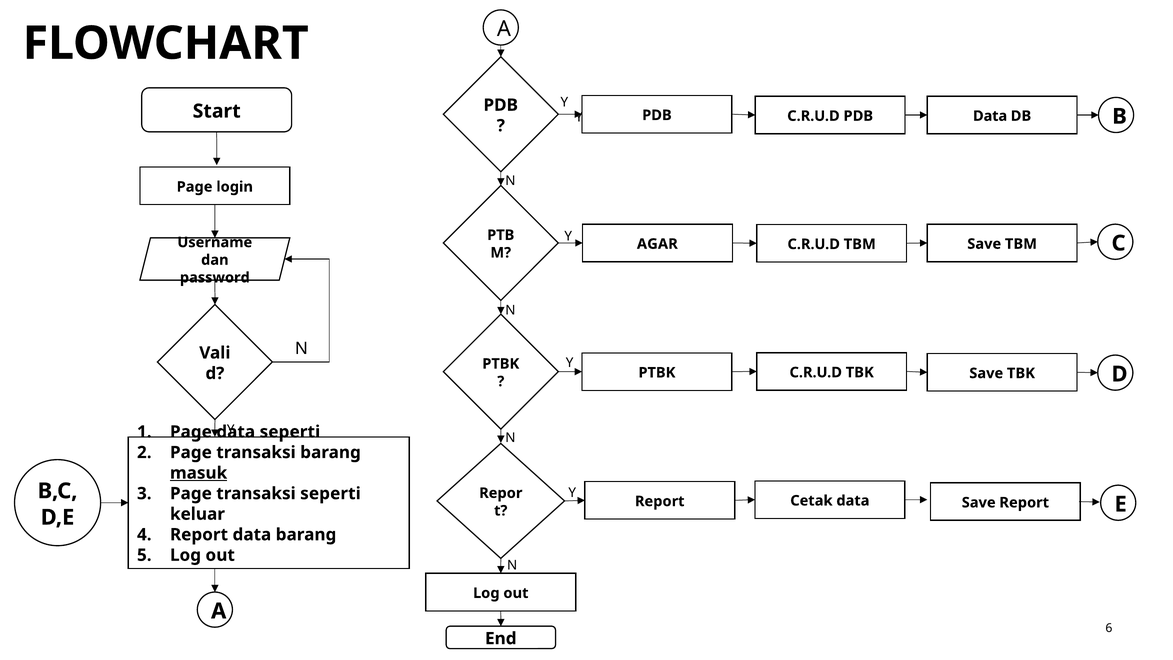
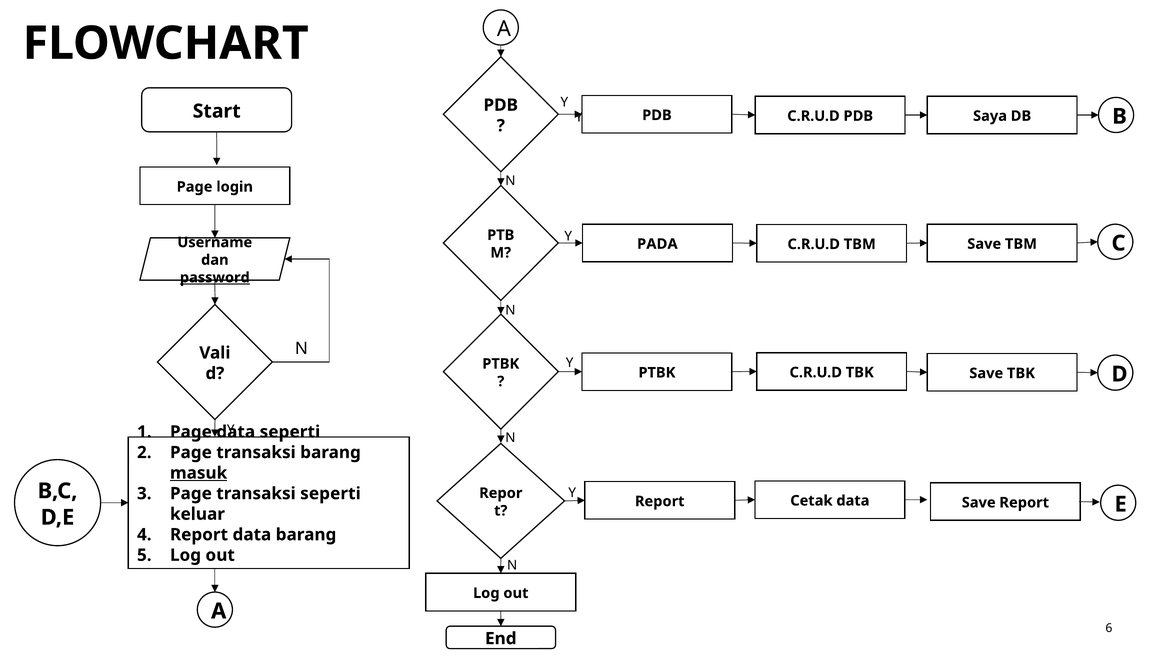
Data: Data -> Saya (990, 116)
AGAR: AGAR -> PADA (657, 244)
password underline: none -> present (215, 277)
